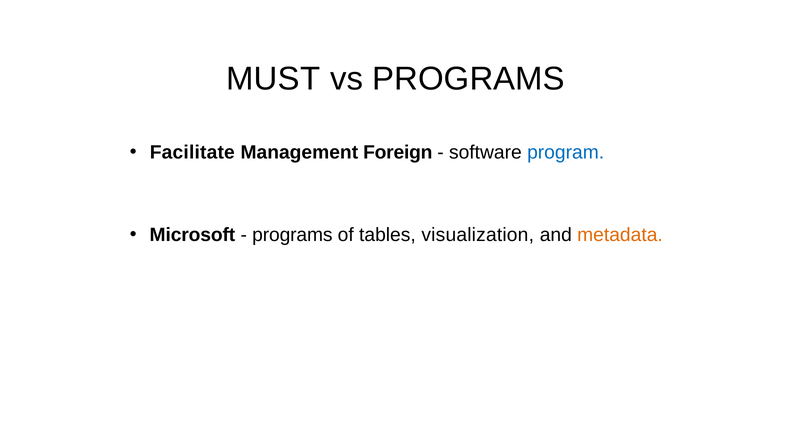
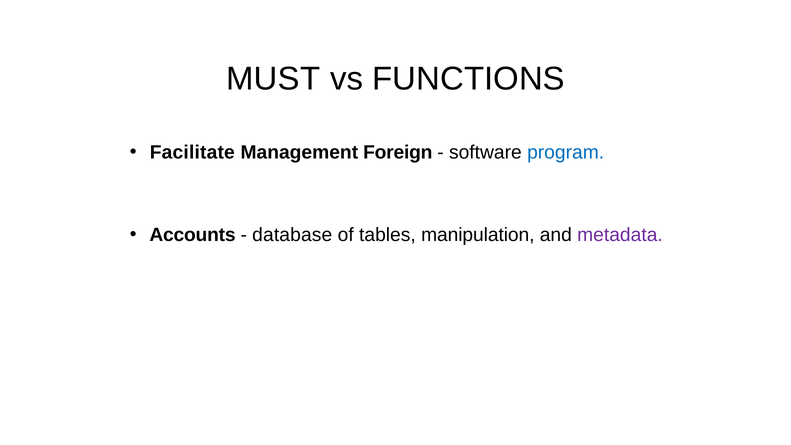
vs PROGRAMS: PROGRAMS -> FUNCTIONS (469, 79)
Microsoft: Microsoft -> Accounts (192, 235)
programs: programs -> database (292, 235)
visualization: visualization -> manipulation (478, 235)
metadata colour: orange -> purple (620, 235)
